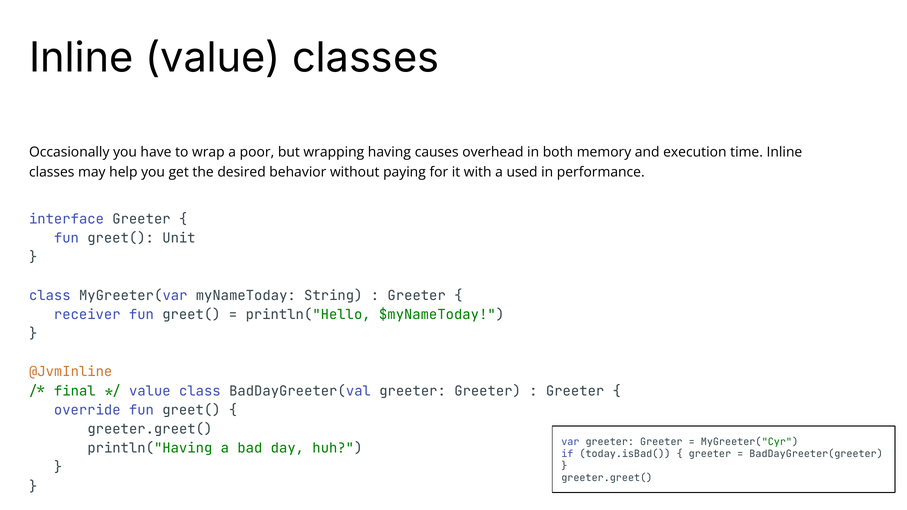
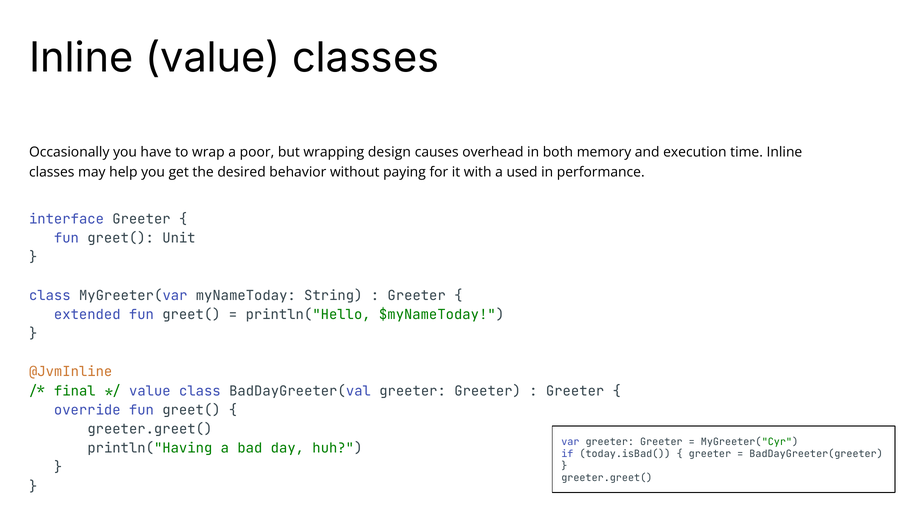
having: having -> design (389, 152)
receiver: receiver -> extended (87, 315)
